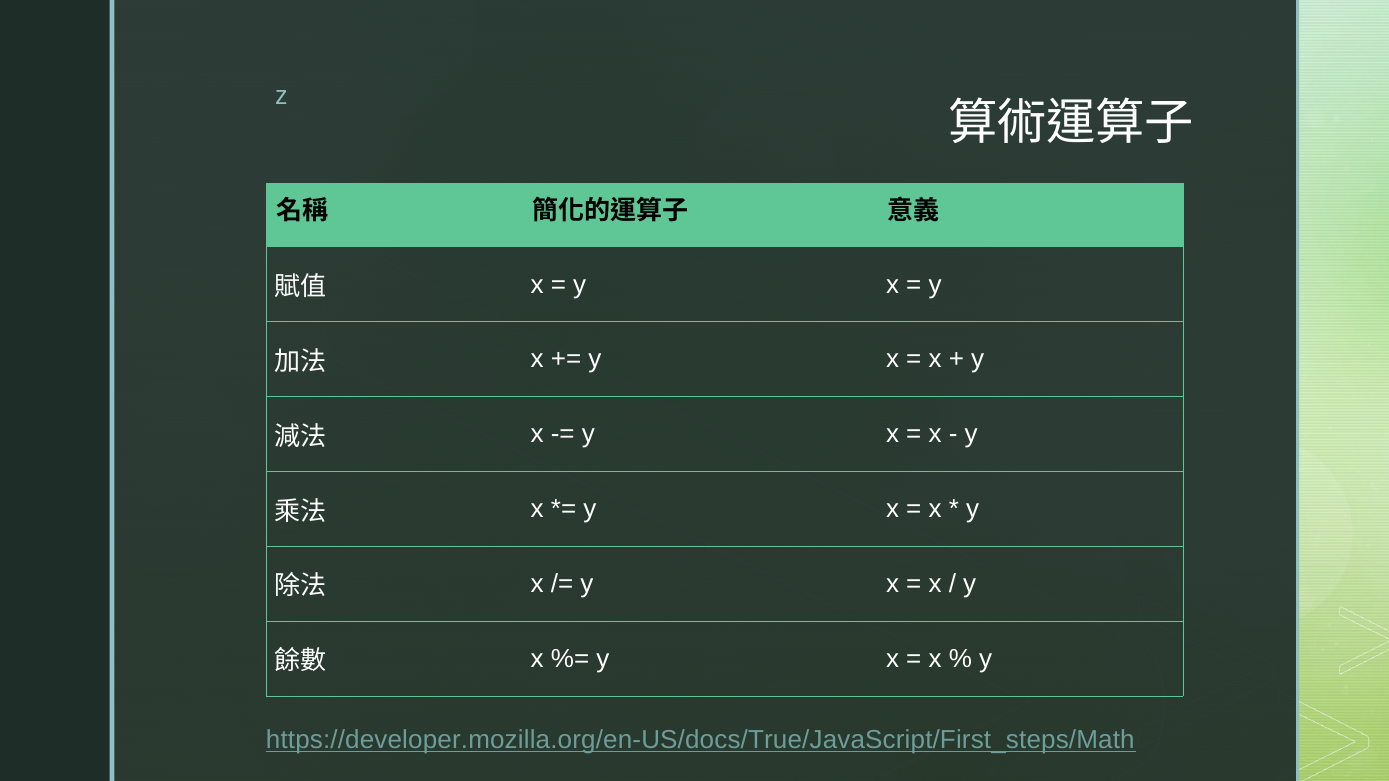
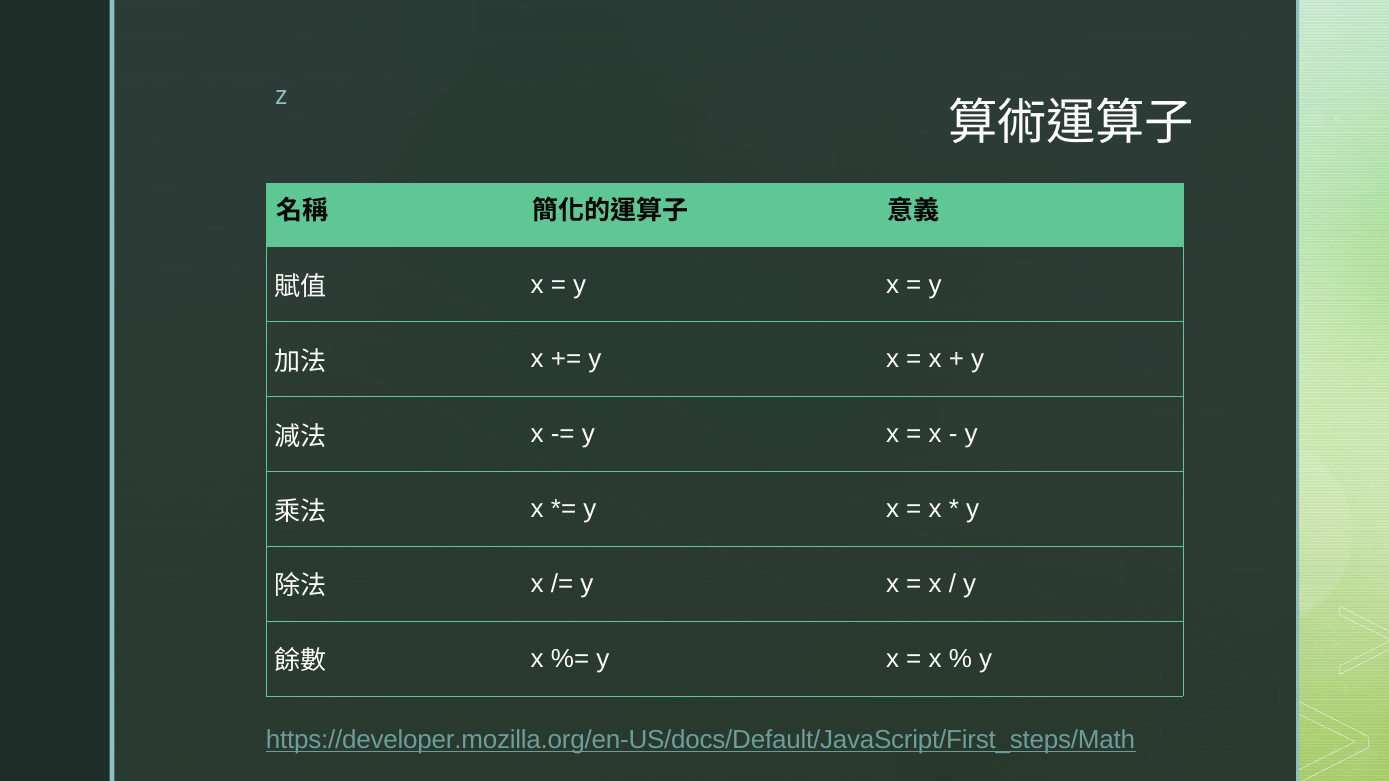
https://developer.mozilla.org/en-US/docs/True/JavaScript/First_steps/Math: https://developer.mozilla.org/en-US/docs/True/JavaScript/First_steps/Math -> https://developer.mozilla.org/en-US/docs/Default/JavaScript/First_steps/Math (700, 741)
